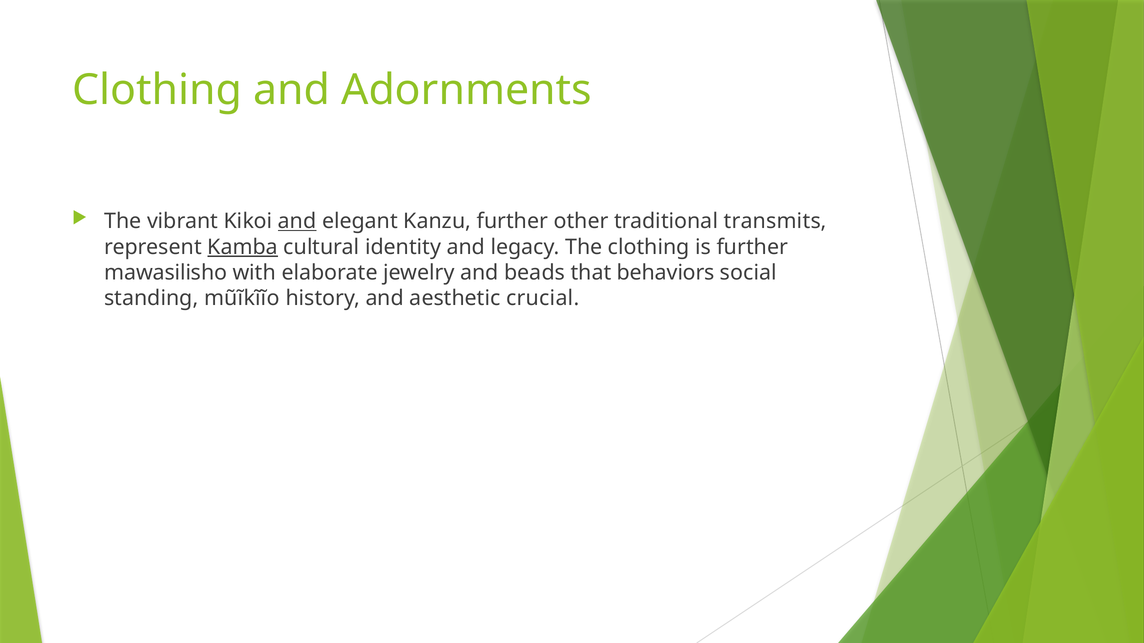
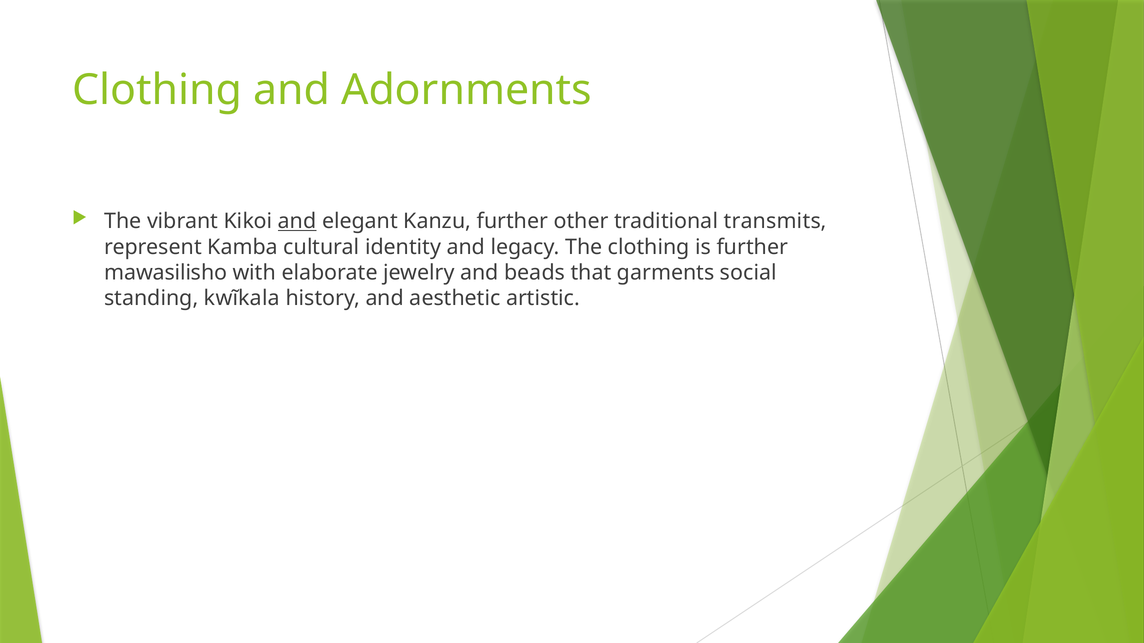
Kamba underline: present -> none (243, 247)
behaviors: behaviors -> garments (666, 273)
mũĩkĩĩo: mũĩkĩĩo -> kwĩkala (242, 299)
crucial: crucial -> artistic (543, 299)
